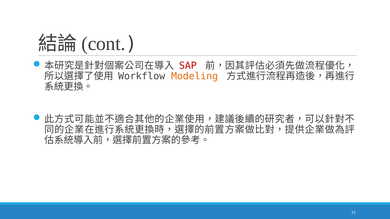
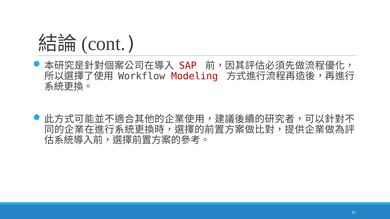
Modeling colour: orange -> red (195, 76)
